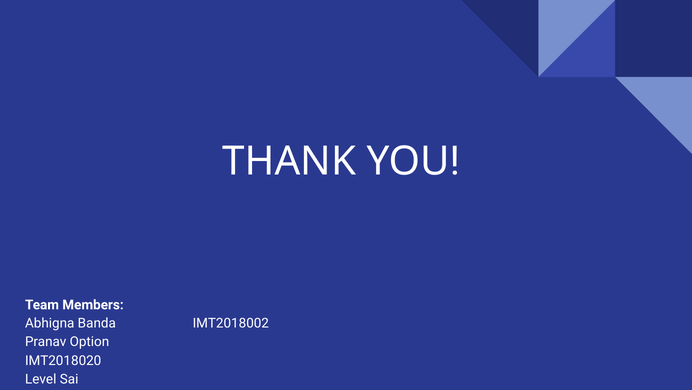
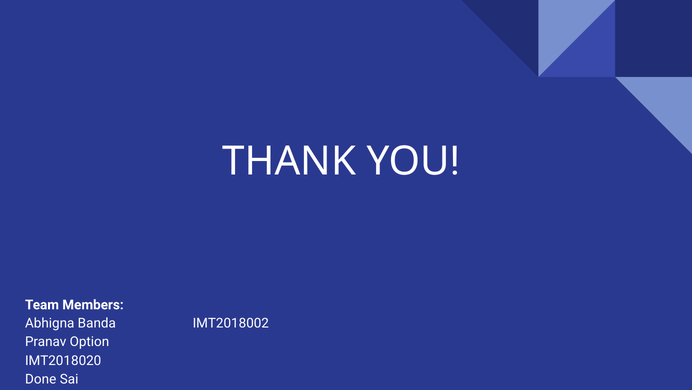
Level: Level -> Done (41, 378)
